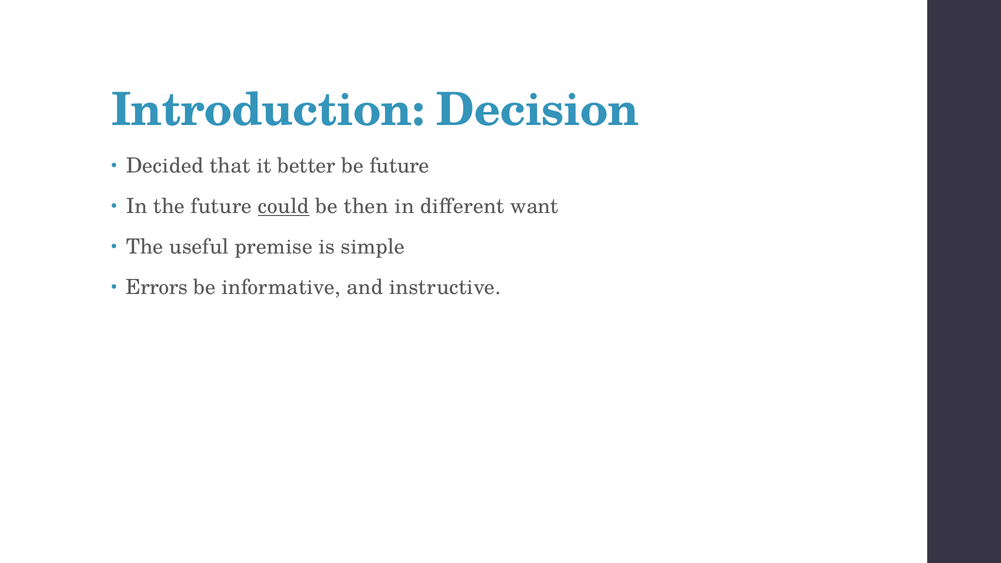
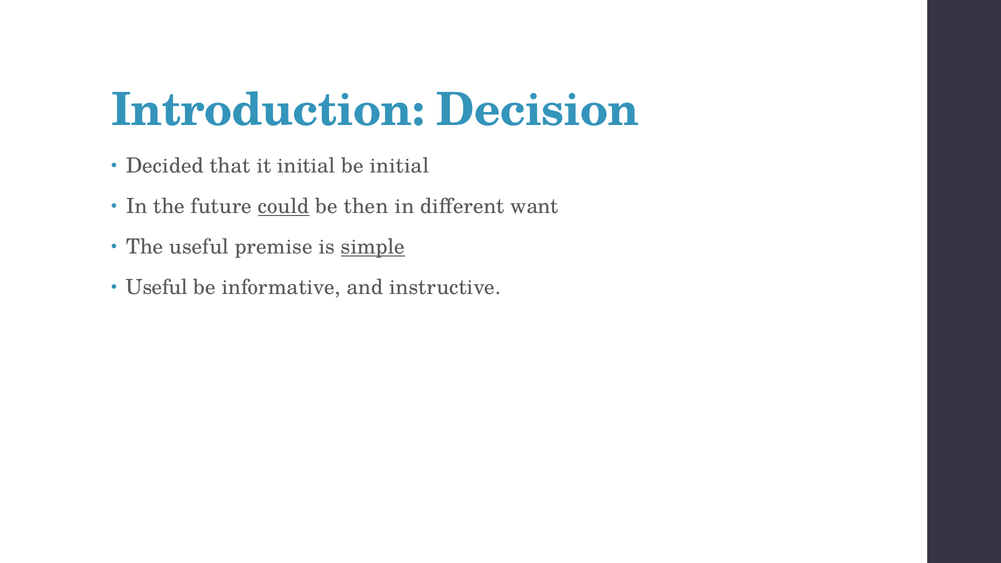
it better: better -> initial (306, 166)
be future: future -> initial (399, 166)
simple underline: none -> present (373, 247)
Errors: Errors -> Useful (157, 288)
